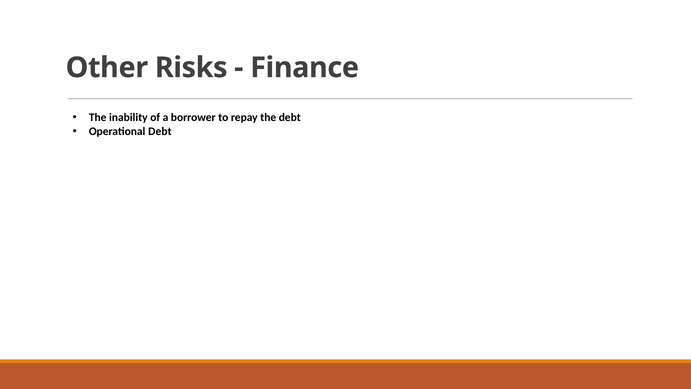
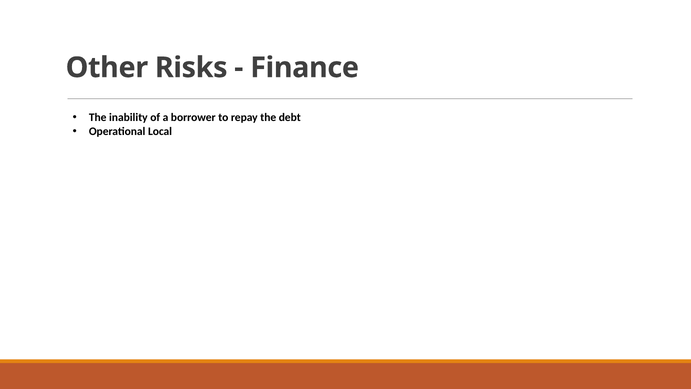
Operational Debt: Debt -> Local (160, 131)
